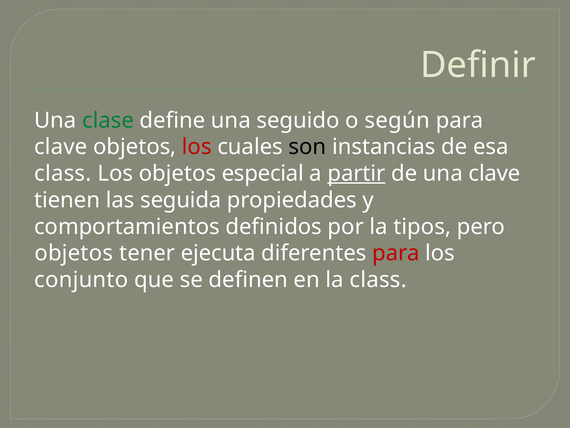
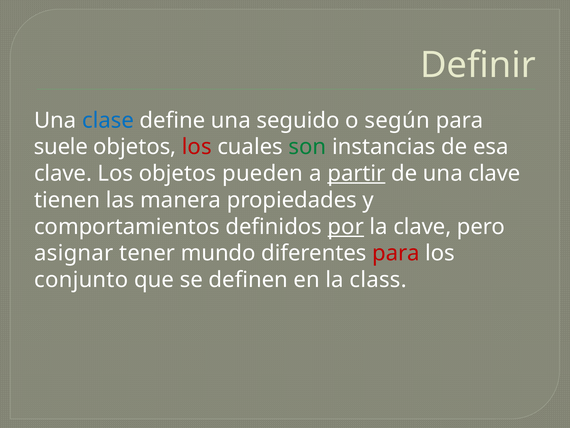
clase colour: green -> blue (108, 120)
clave: clave -> suele (61, 147)
son colour: black -> green (307, 147)
class: class -> clave (63, 173)
especial: especial -> pueden (263, 173)
seguida: seguida -> manera (181, 200)
por underline: none -> present (346, 226)
la tipos: tipos -> clave (422, 226)
objetos: objetos -> asignar (74, 253)
ejecuta: ejecuta -> mundo (218, 253)
